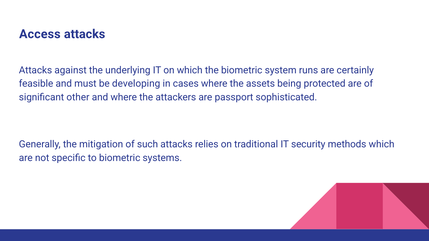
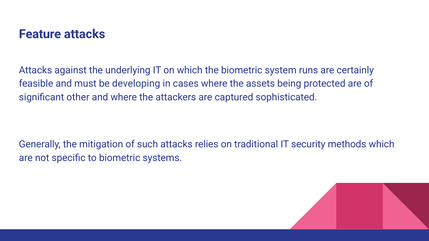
Access: Access -> Feature (40, 34)
passport: passport -> captured (234, 97)
